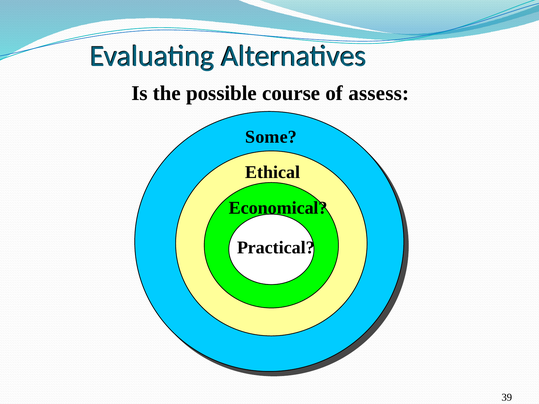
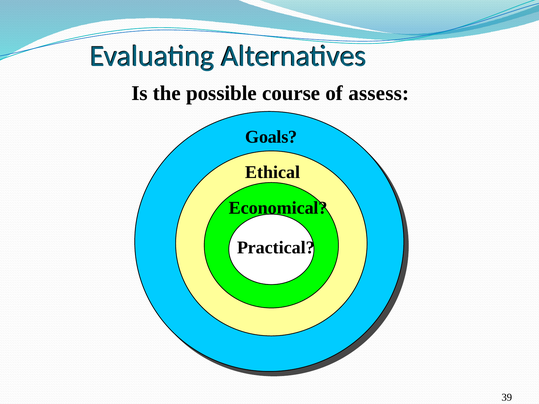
Some: Some -> Goals (271, 137)
